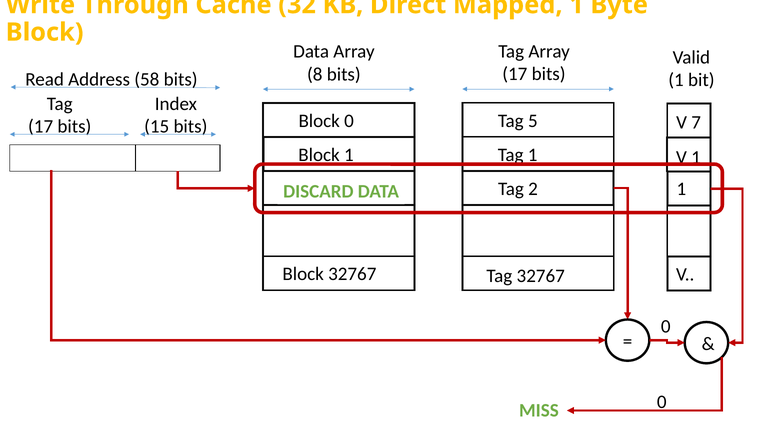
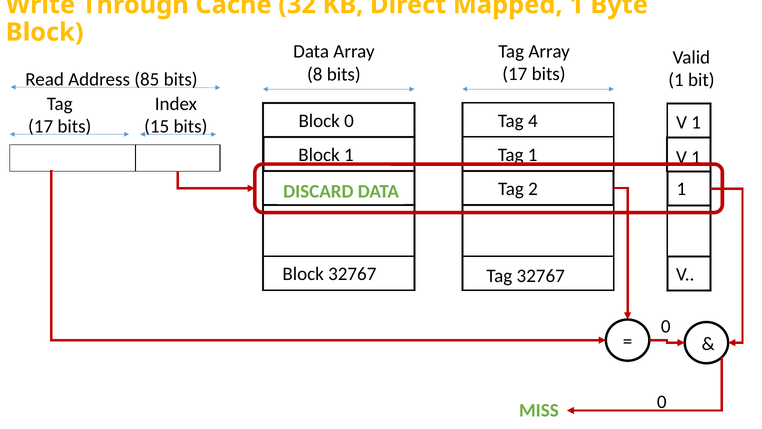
58: 58 -> 85 (147, 79)
5: 5 -> 4 (533, 121)
7: 7 -> 1 (696, 122)
